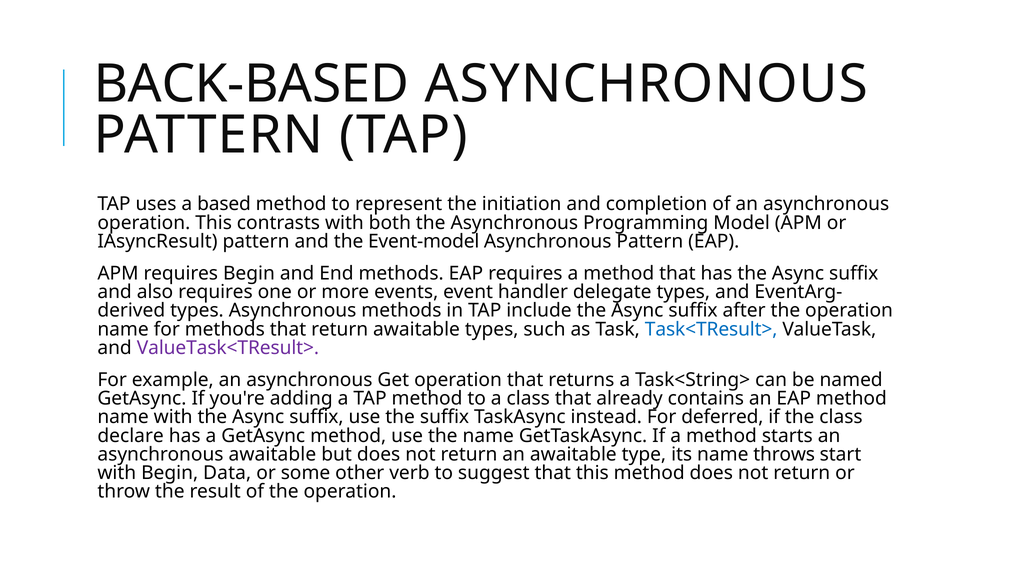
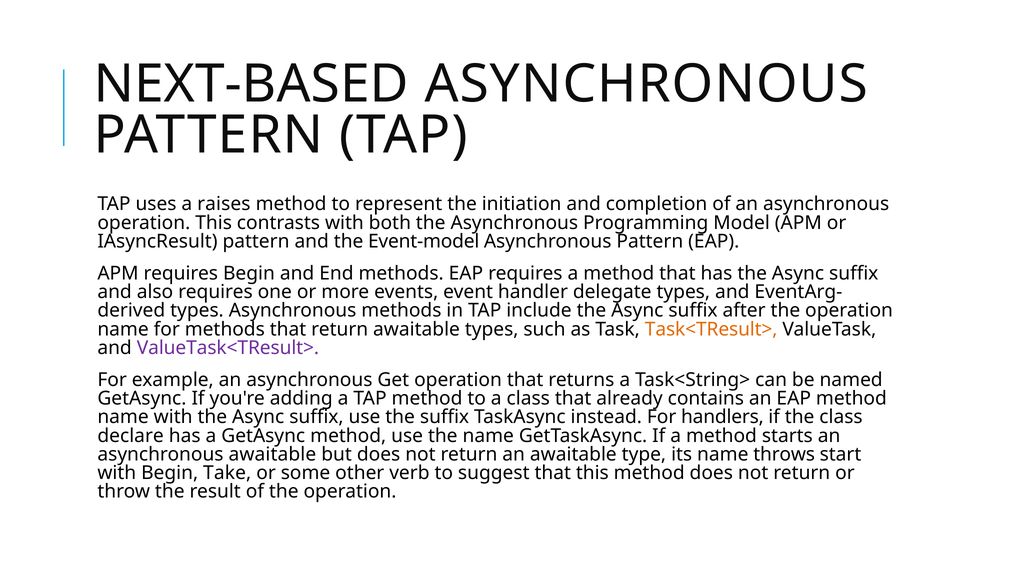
BACK-BASED: BACK-BASED -> NEXT-BASED (251, 84)
based: based -> raises (224, 204)
Task<TResult> colour: blue -> orange (711, 329)
deferred: deferred -> handlers (722, 417)
Data: Data -> Take (227, 473)
